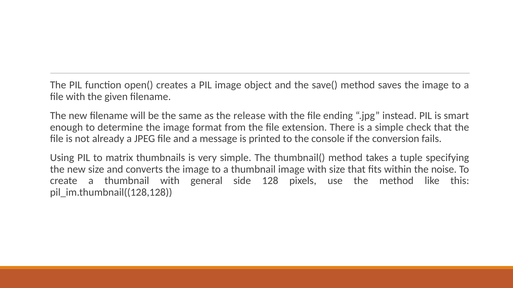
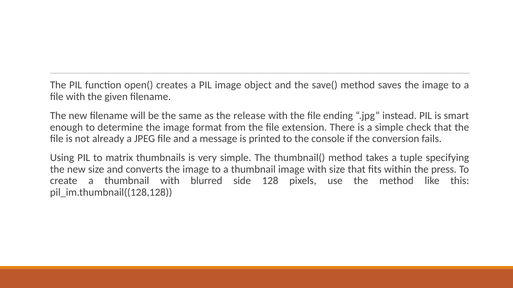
noise: noise -> press (444, 170)
general: general -> blurred (206, 181)
